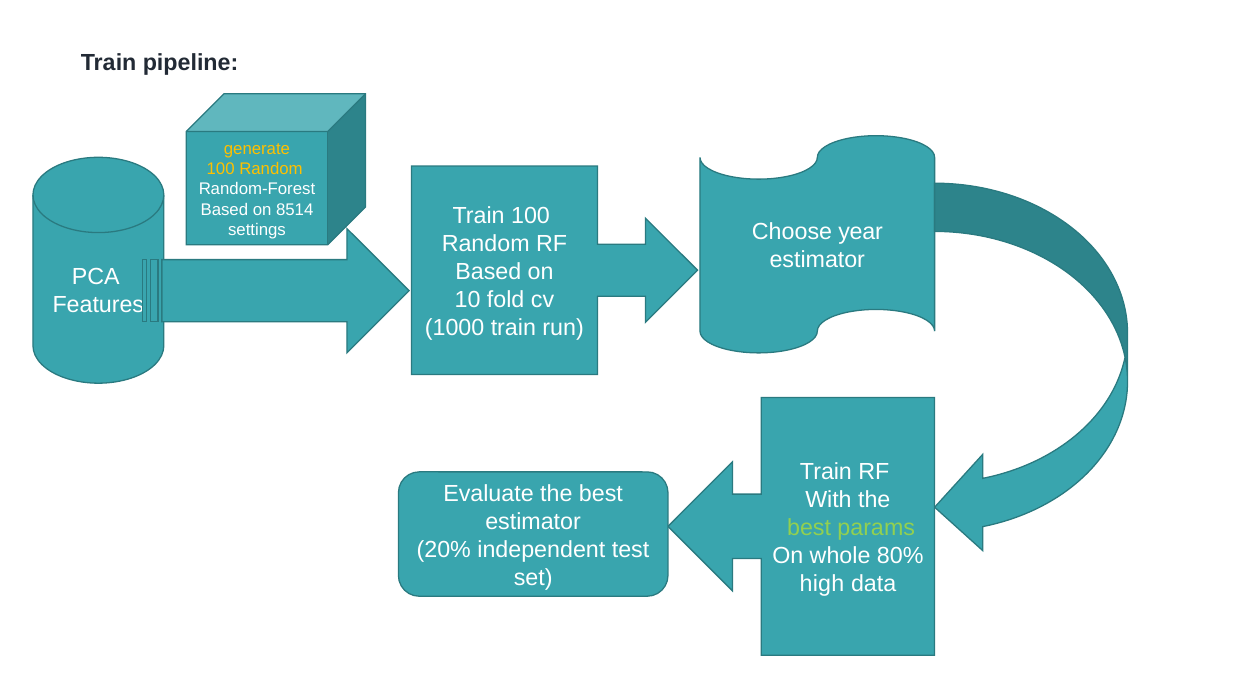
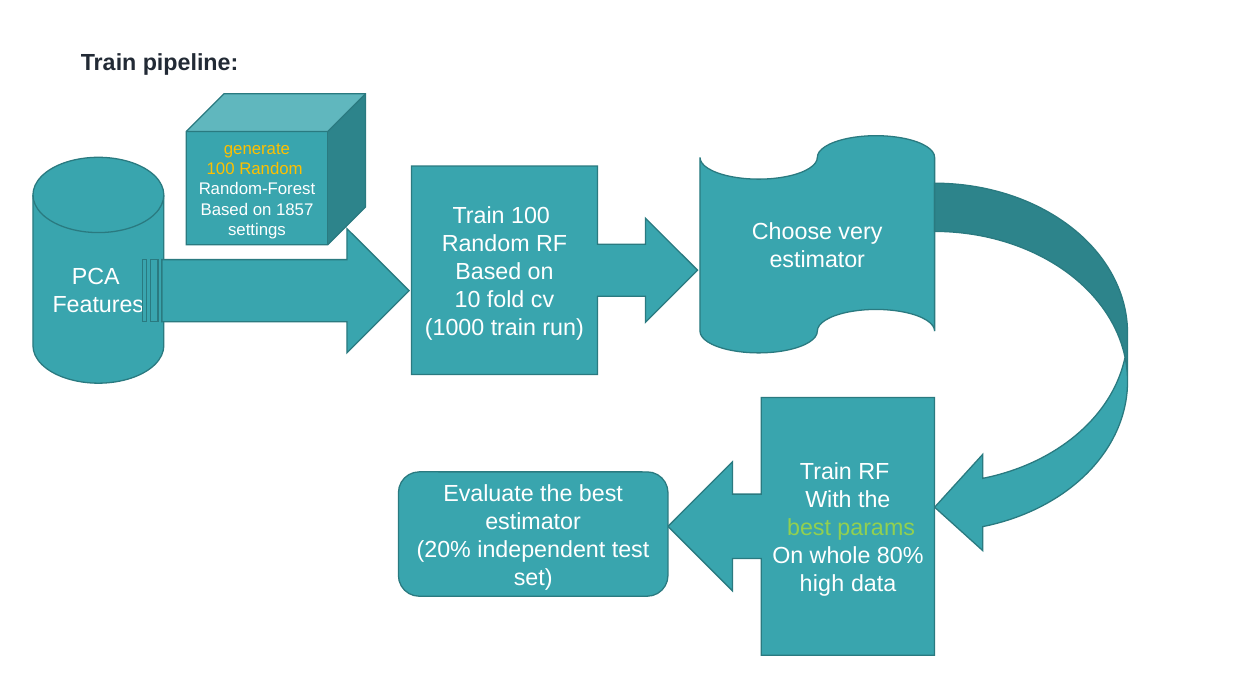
8514: 8514 -> 1857 (295, 210)
year: year -> very (860, 232)
